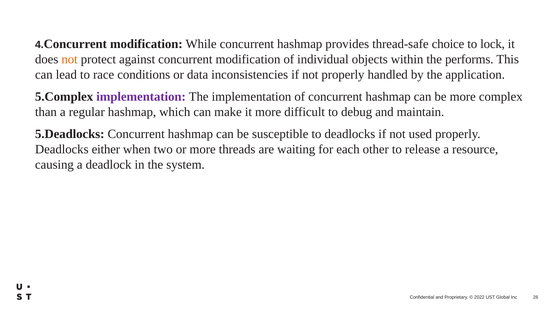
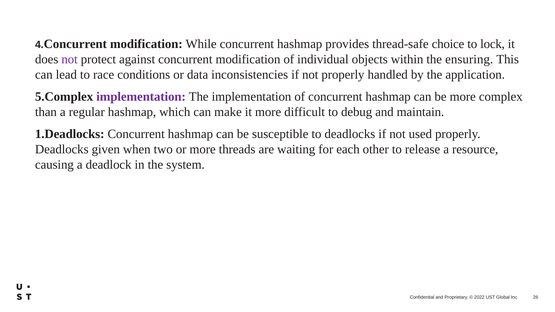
not colour: orange -> purple (70, 59)
performs: performs -> ensuring (469, 59)
5.Deadlocks: 5.Deadlocks -> 1.Deadlocks (70, 134)
either: either -> given (106, 149)
